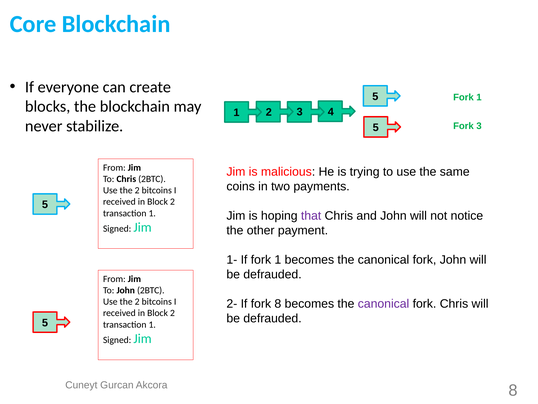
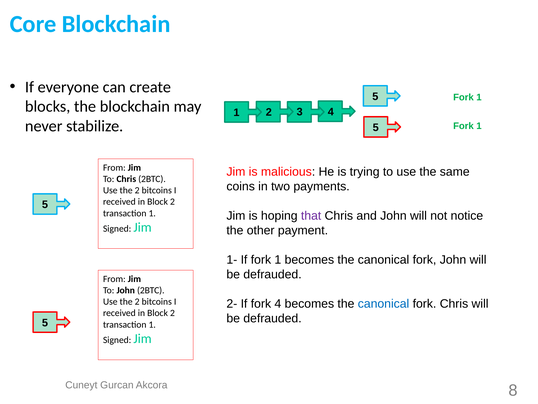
3: 3 -> 1 (479, 126)
fork 8: 8 -> 4 (278, 303)
canonical colour: purple -> blue (384, 303)
